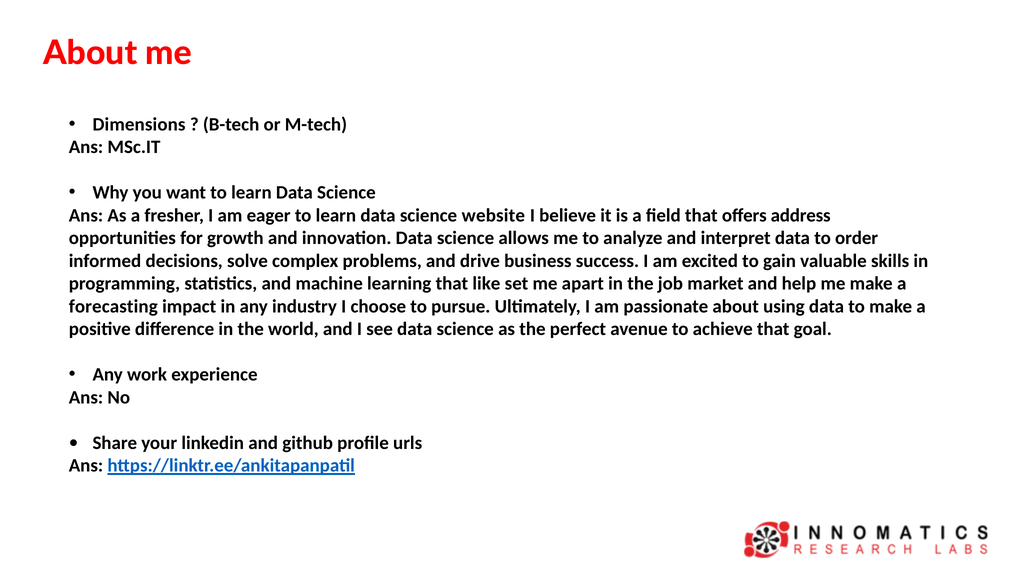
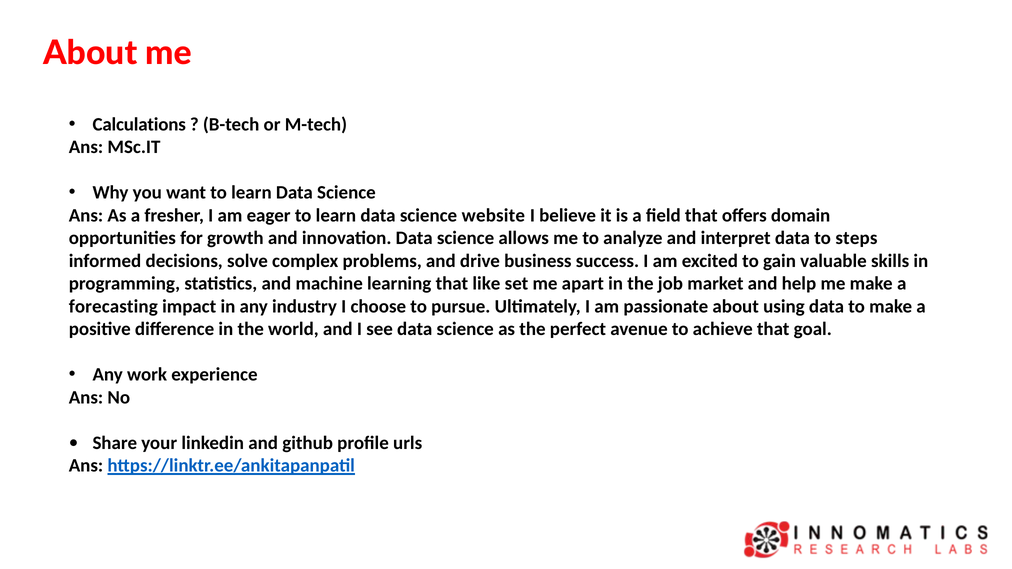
Dimensions: Dimensions -> Calculations (139, 124)
address: address -> domain (801, 215)
order: order -> steps (856, 238)
